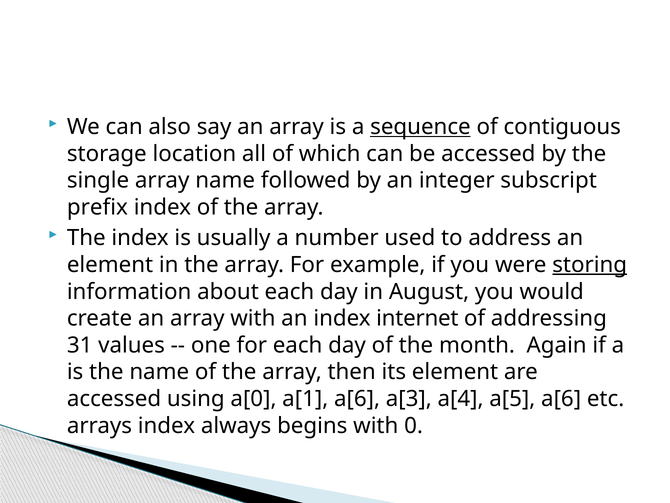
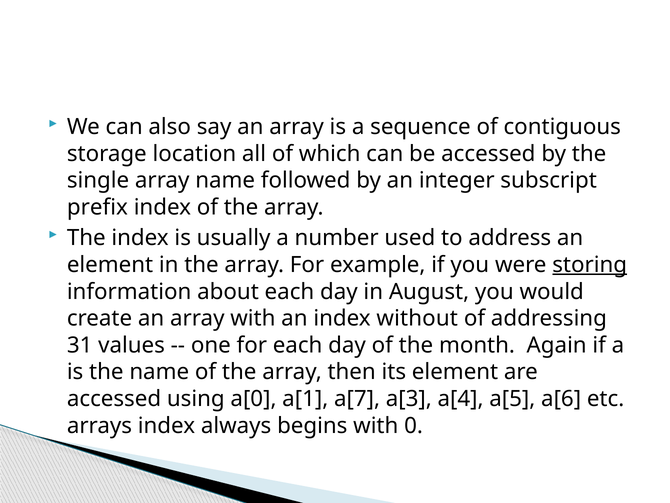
sequence underline: present -> none (420, 127)
internet: internet -> without (417, 318)
a[1 a[6: a[6 -> a[7 (357, 399)
